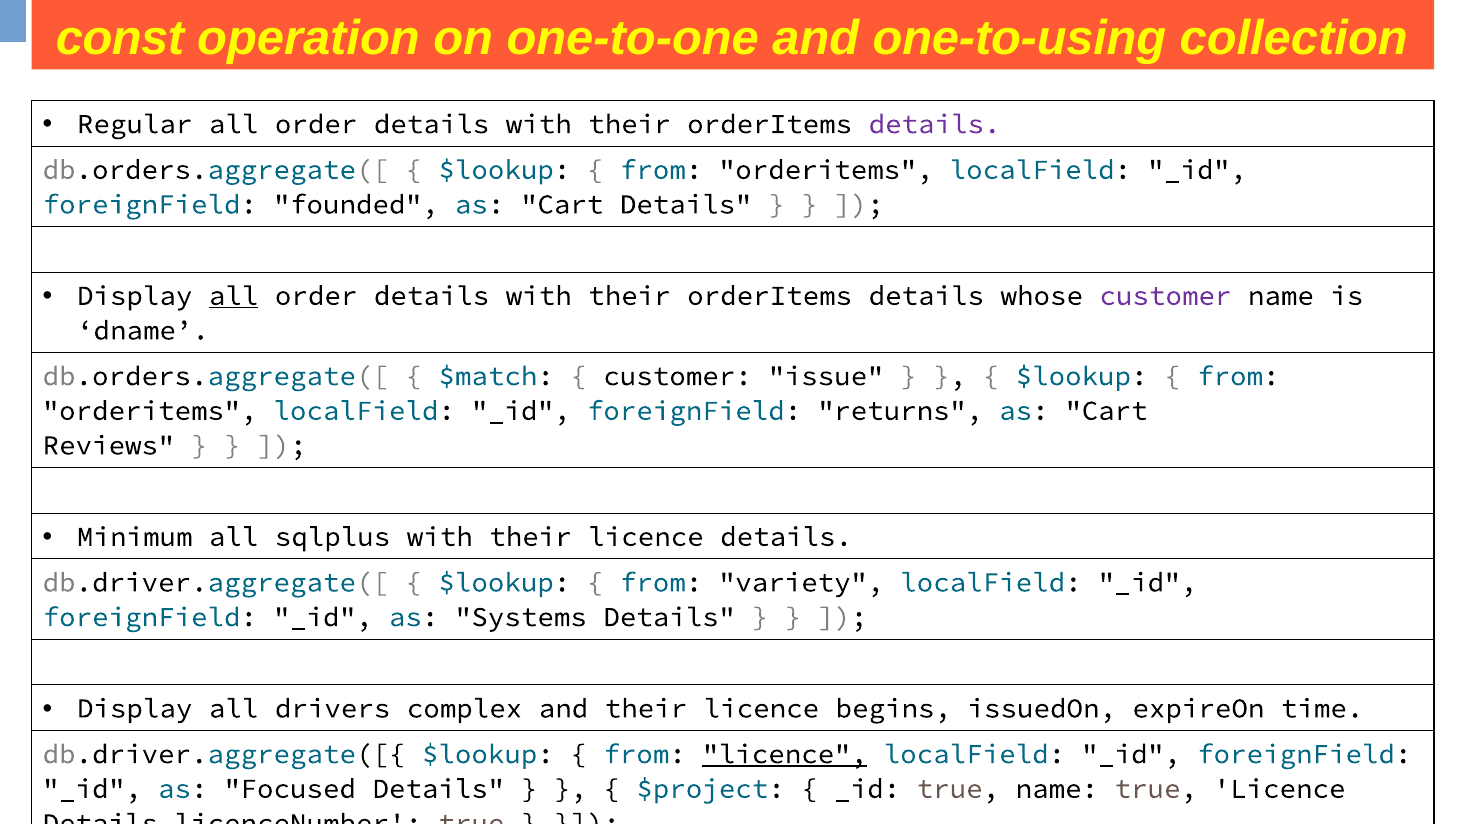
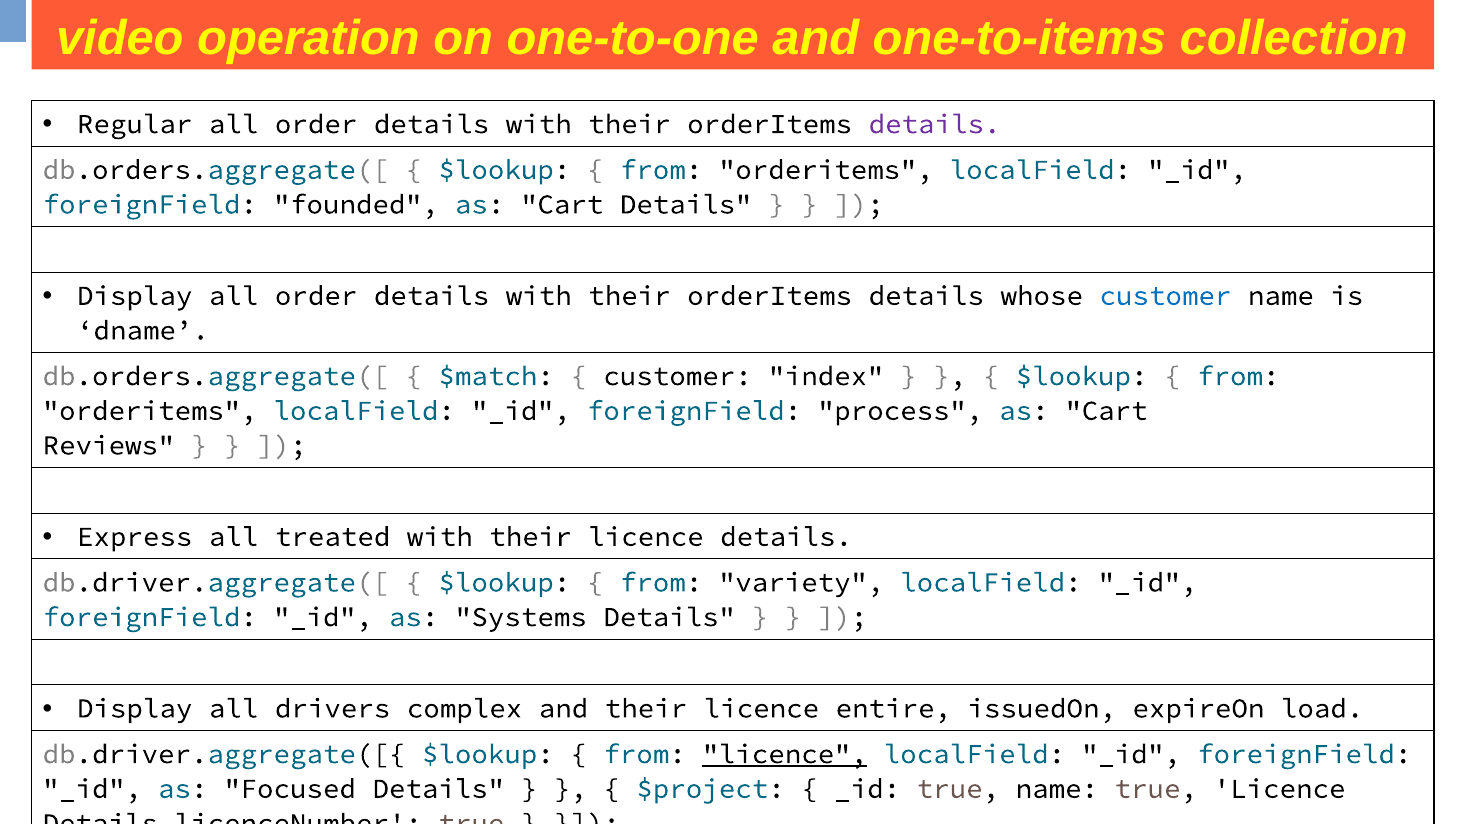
const: const -> video (120, 38)
one-to-using: one-to-using -> one-to-items (1019, 38)
all underline: present -> none (234, 296)
customer colour: purple -> blue (1165, 296)
issue: issue -> index (826, 376)
returns: returns -> process (900, 411)
Minimum: Minimum -> Express (135, 537)
sqlplus: sqlplus -> treated (333, 537)
begins: begins -> entire (893, 709)
time: time -> load (1322, 709)
